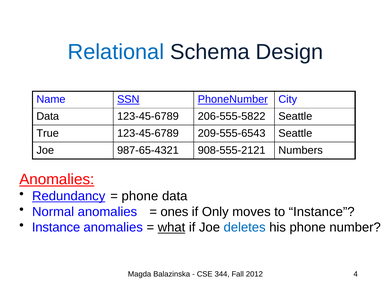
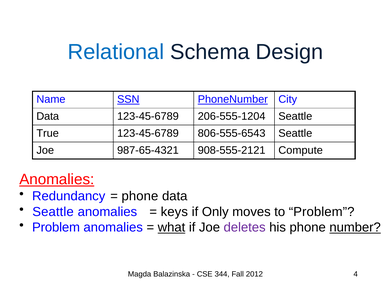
206-555-5822: 206-555-5822 -> 206-555-1204 (232, 116)
209-555-6543: 209-555-6543 -> 806-555-6543 (232, 133)
Numbers: Numbers -> Compute (301, 150)
Redundancy underline: present -> none (69, 196)
Normal: Normal -> Seattle (53, 212)
ones: ones -> keys (174, 212)
to Instance: Instance -> Problem (322, 212)
Instance: Instance -> Problem (56, 228)
deletes colour: blue -> purple (245, 228)
number underline: none -> present (355, 228)
